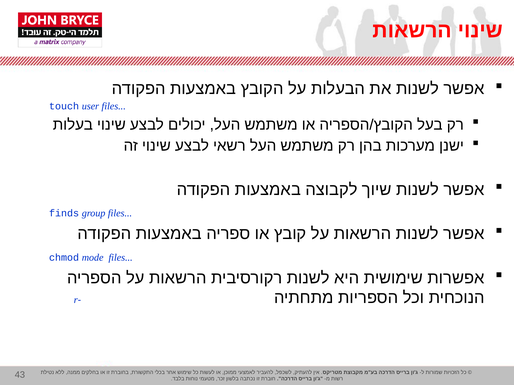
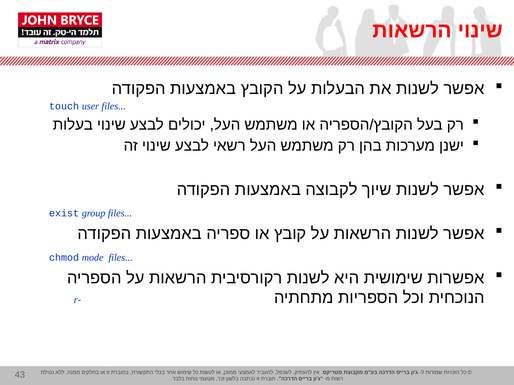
finds: finds -> exist (64, 213)
